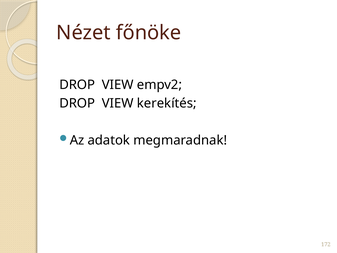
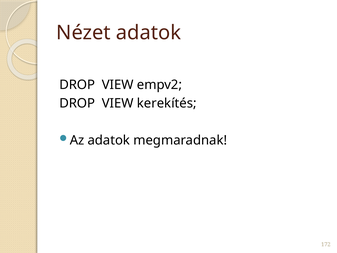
Nézet főnöke: főnöke -> adatok (149, 33)
